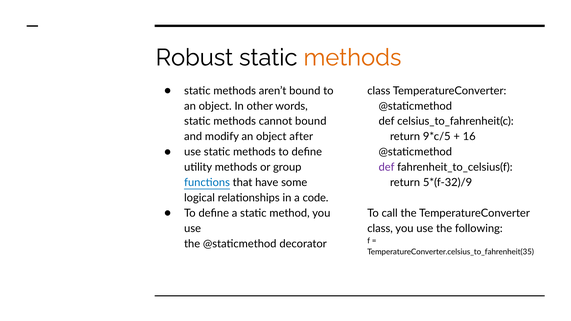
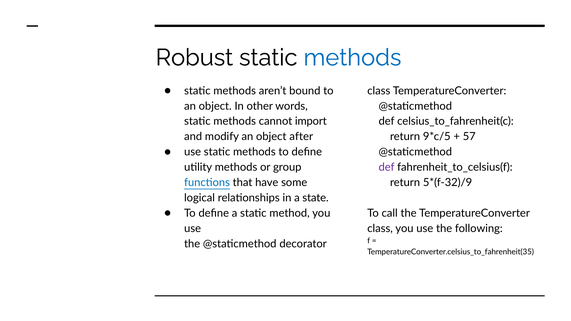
methods colour: orange -> blue (352, 58)
cannot bound: bound -> import (311, 121)
16: 16 -> 57 (469, 137)
code: code -> state (316, 198)
